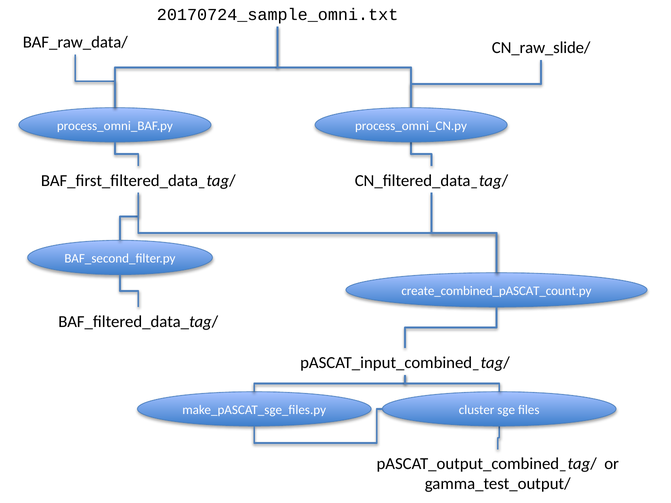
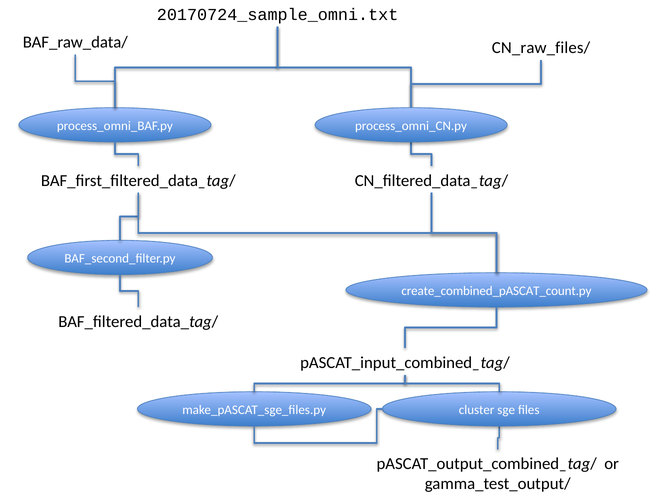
CN_raw_slide/: CN_raw_slide/ -> CN_raw_files/ (541, 48)
